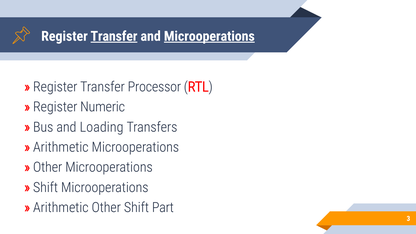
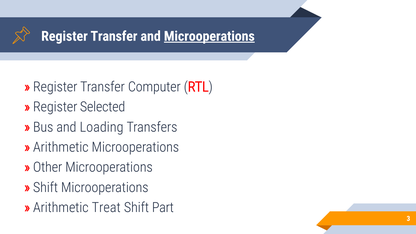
Transfer underline: present -> none (114, 36)
Processor: Processor -> Computer (154, 87)
Numeric: Numeric -> Selected (103, 107)
Arithmetic Other: Other -> Treat (106, 208)
